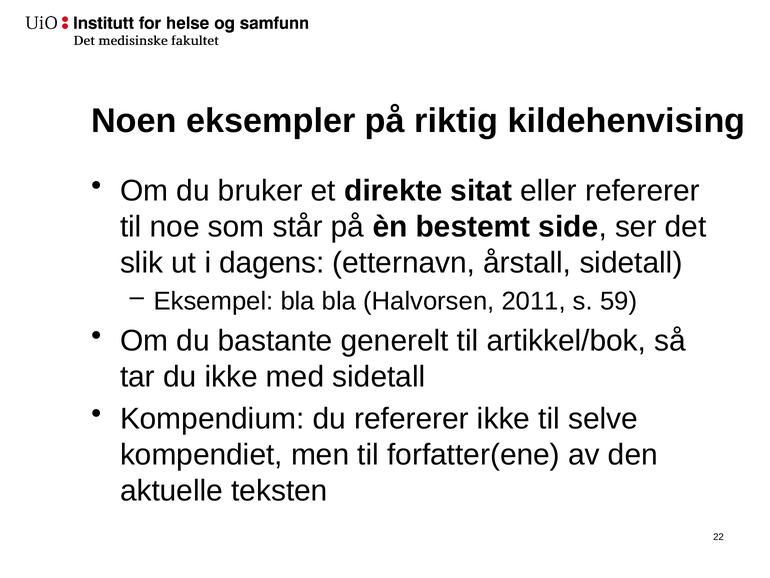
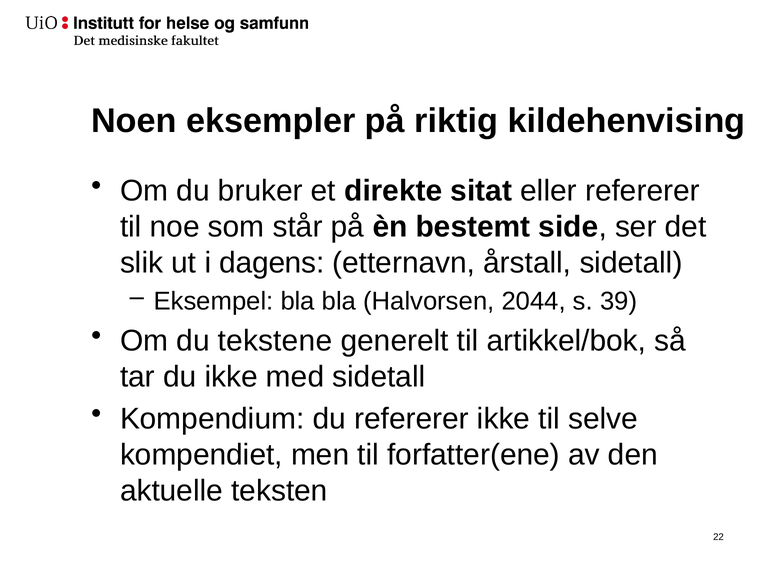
2011: 2011 -> 2044 (534, 301)
59: 59 -> 39 (619, 301)
bastante: bastante -> tekstene (275, 341)
